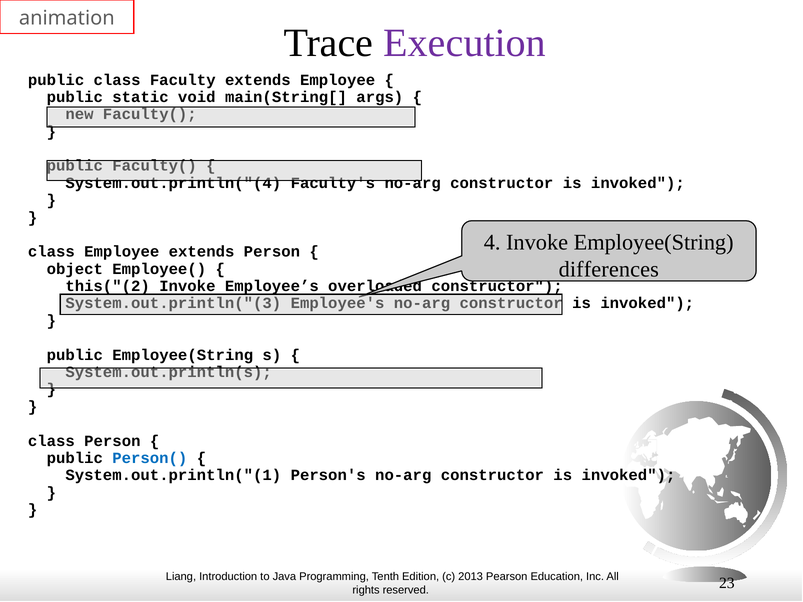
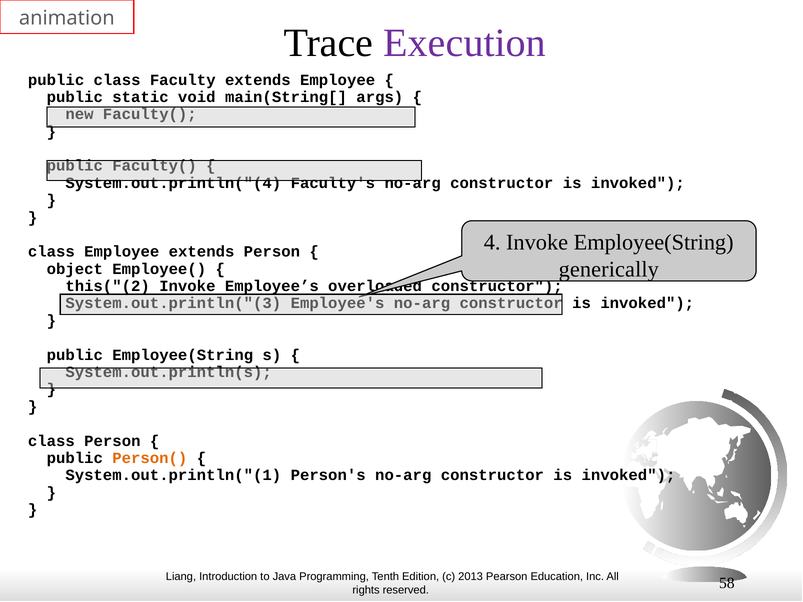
differences: differences -> generically (609, 269)
Person( colour: blue -> orange (150, 458)
23: 23 -> 58 (727, 583)
